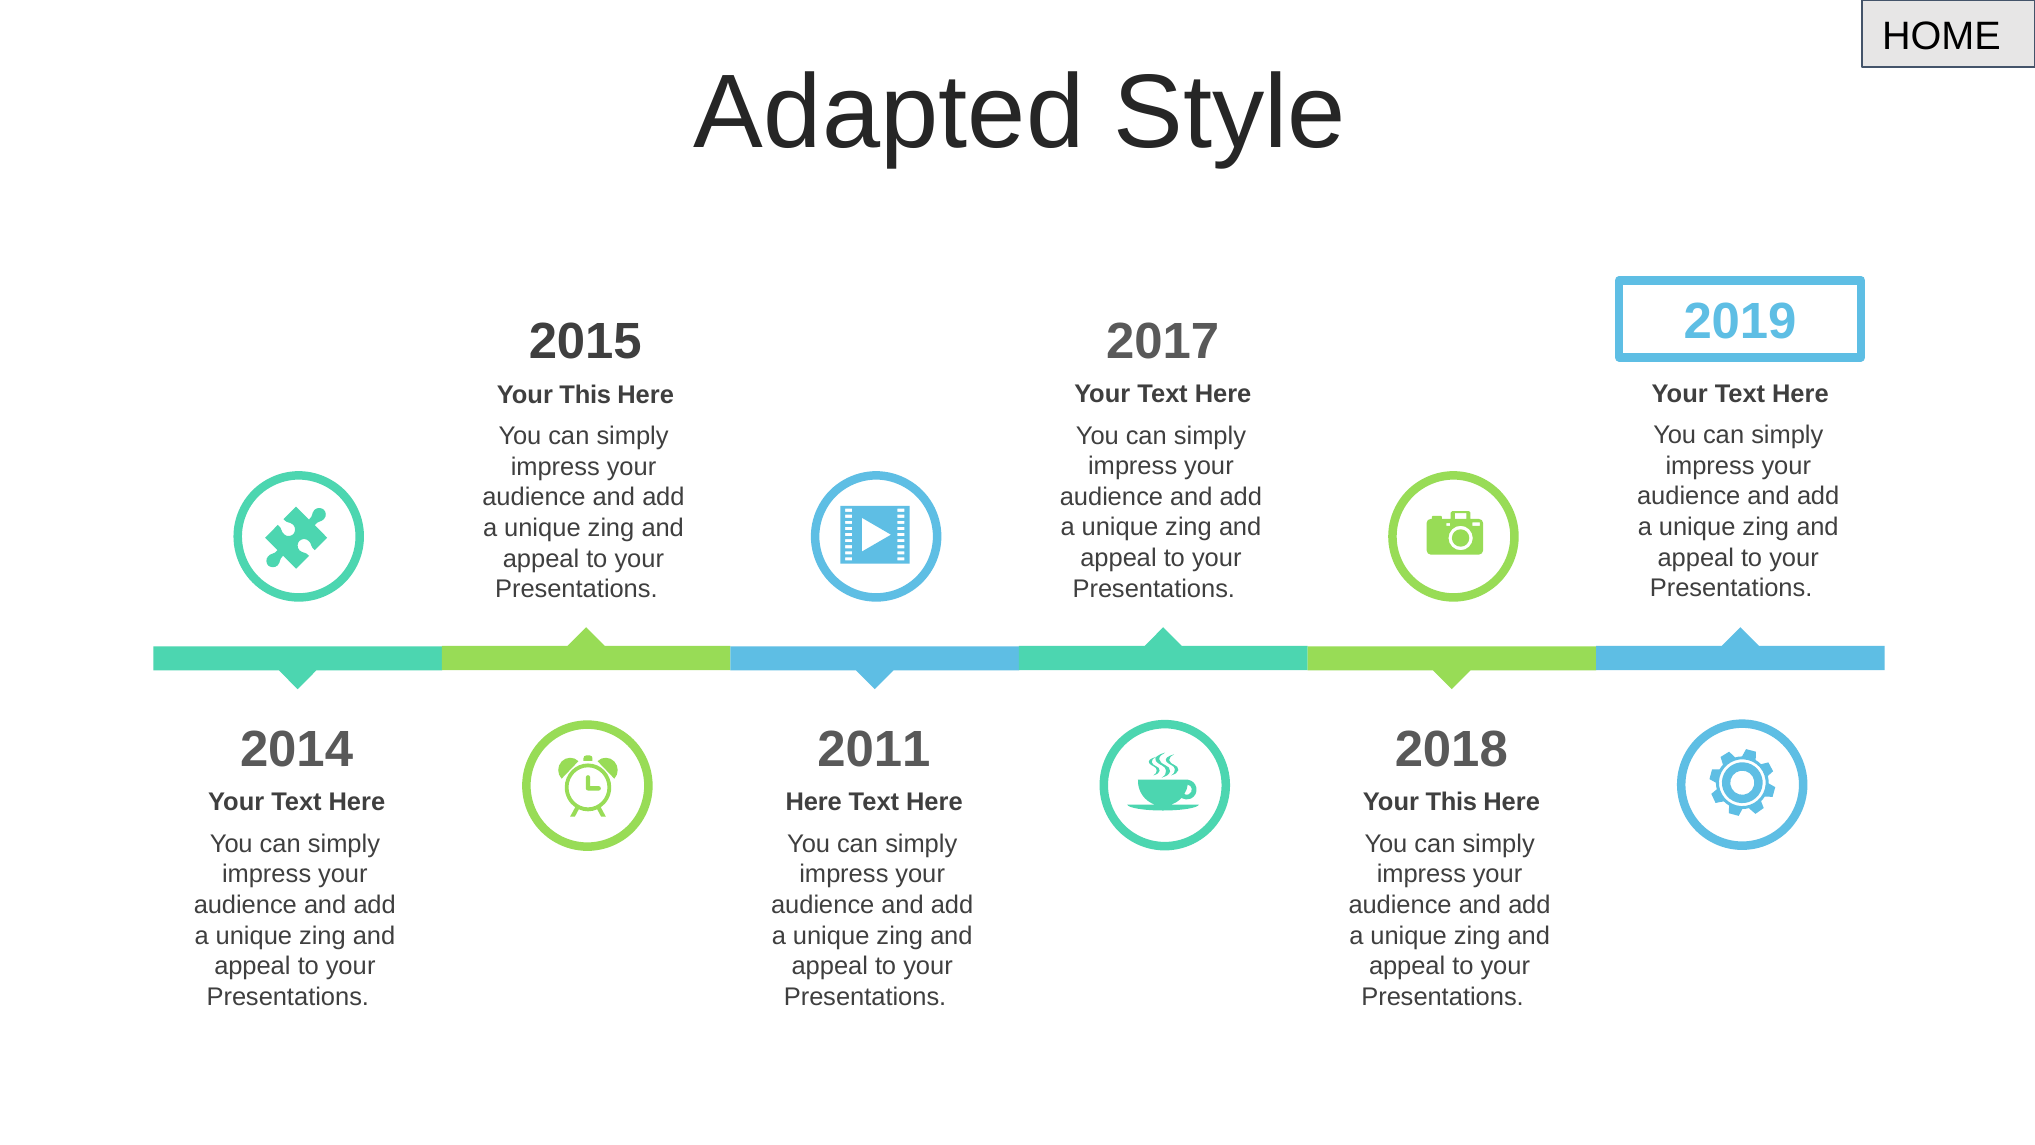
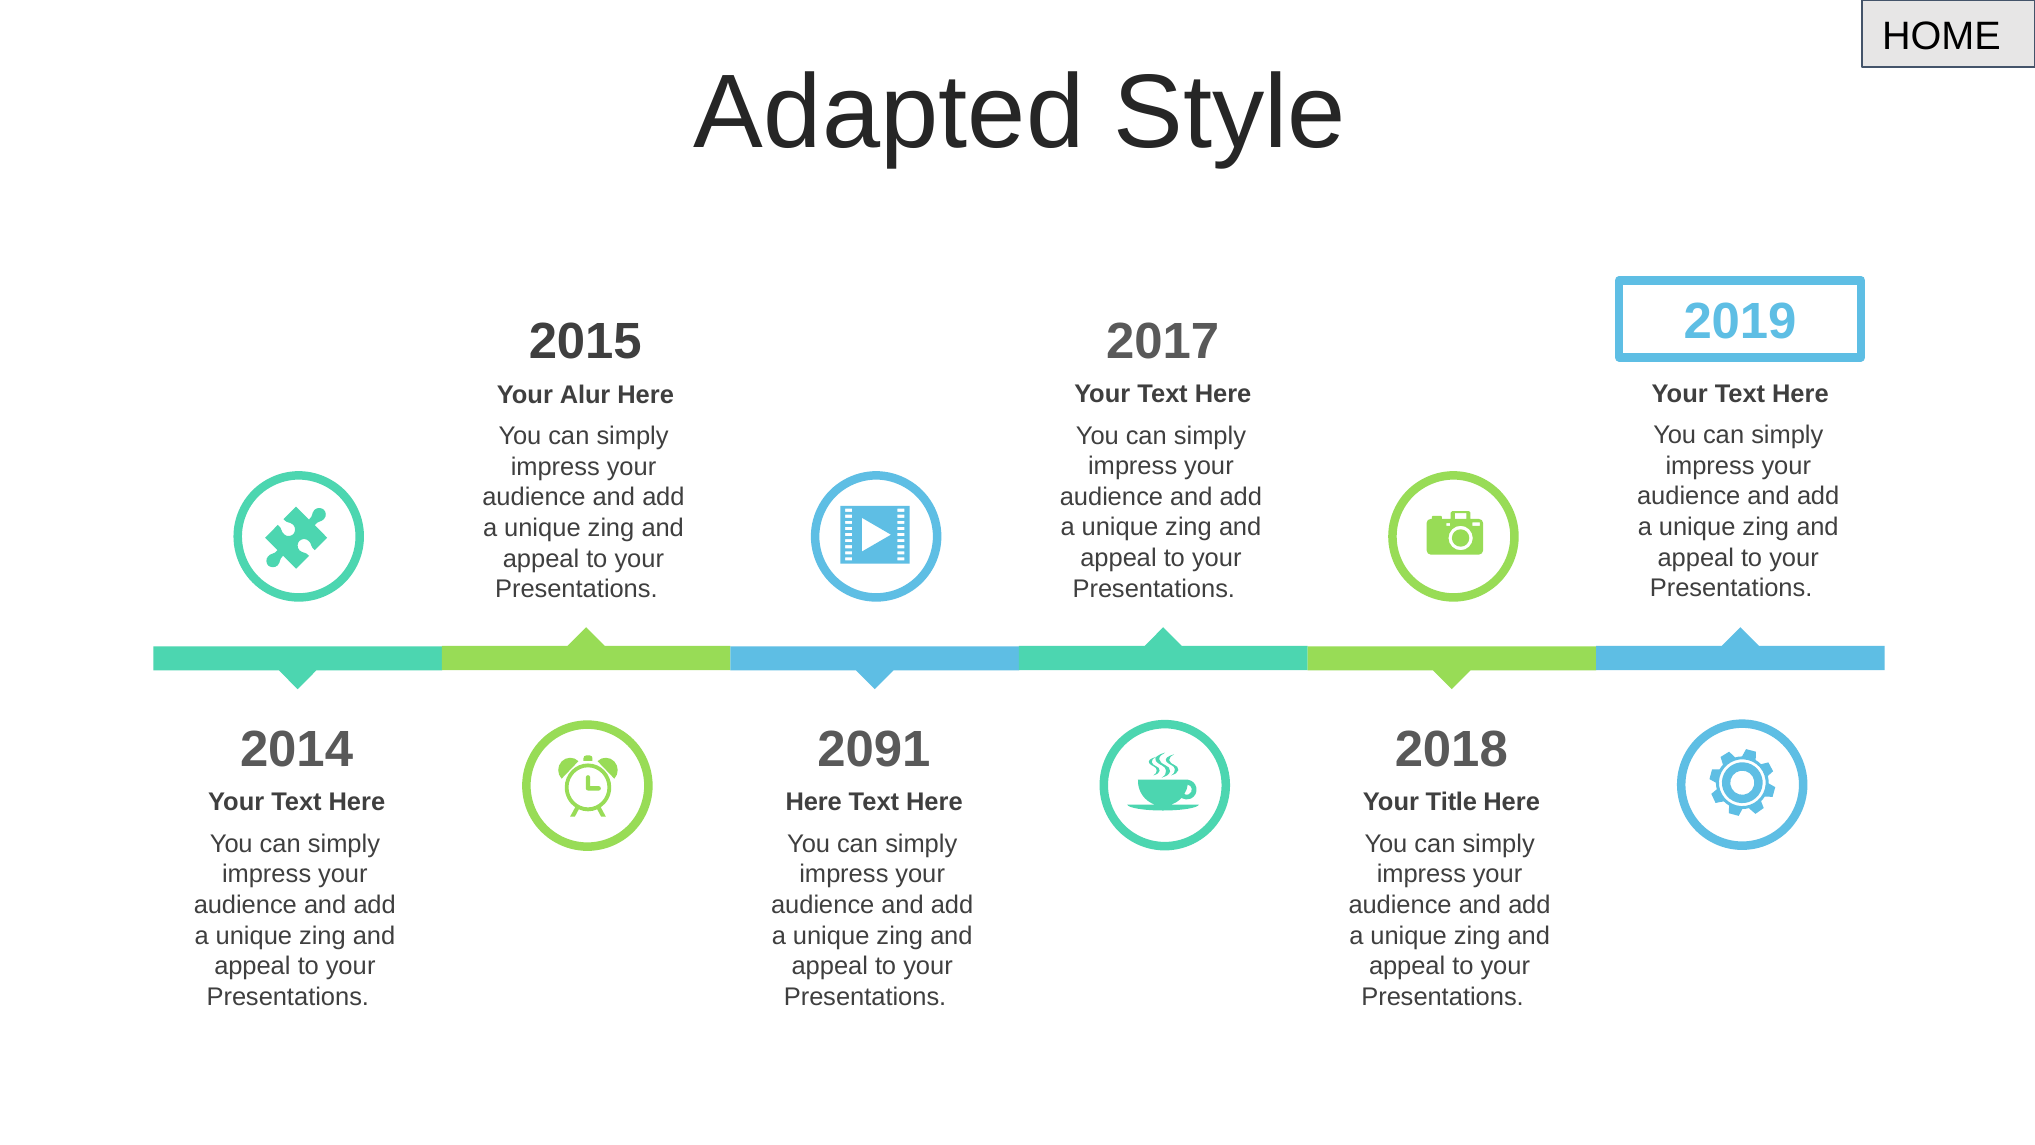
This: This -> Alur (585, 395)
2011: 2011 -> 2091 (874, 750)
This: This -> Title (1451, 802)
